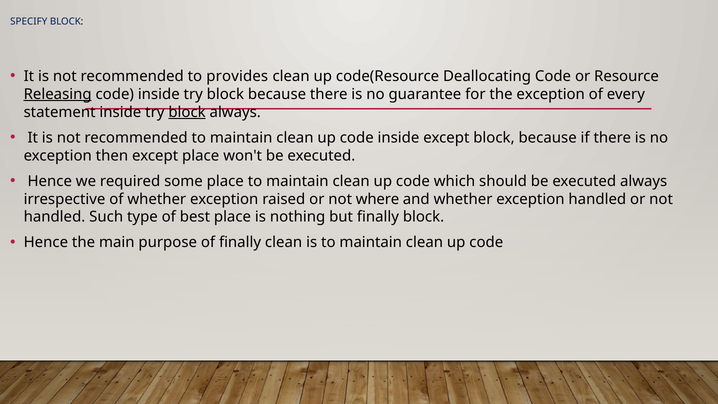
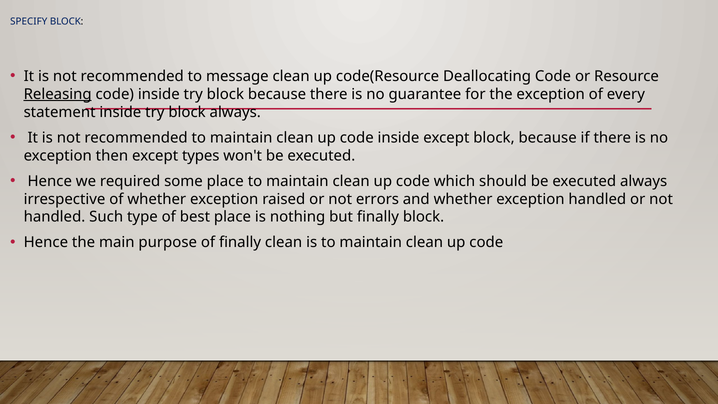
provides: provides -> message (237, 76)
block underline: present -> none (187, 112)
except place: place -> types (201, 156)
where: where -> errors (377, 199)
